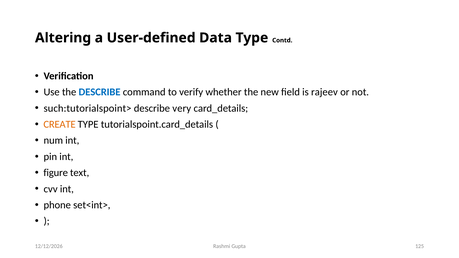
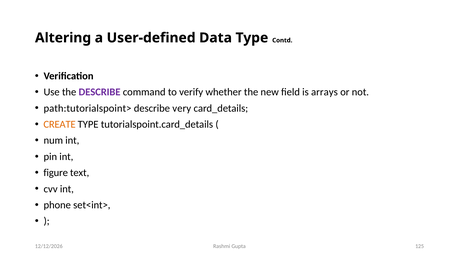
DESCRIBE colour: blue -> purple (100, 92)
rajeev: rajeev -> arrays (324, 92)
such:tutorialspoint>: such:tutorialspoint> -> path:tutorialspoint> (88, 108)
